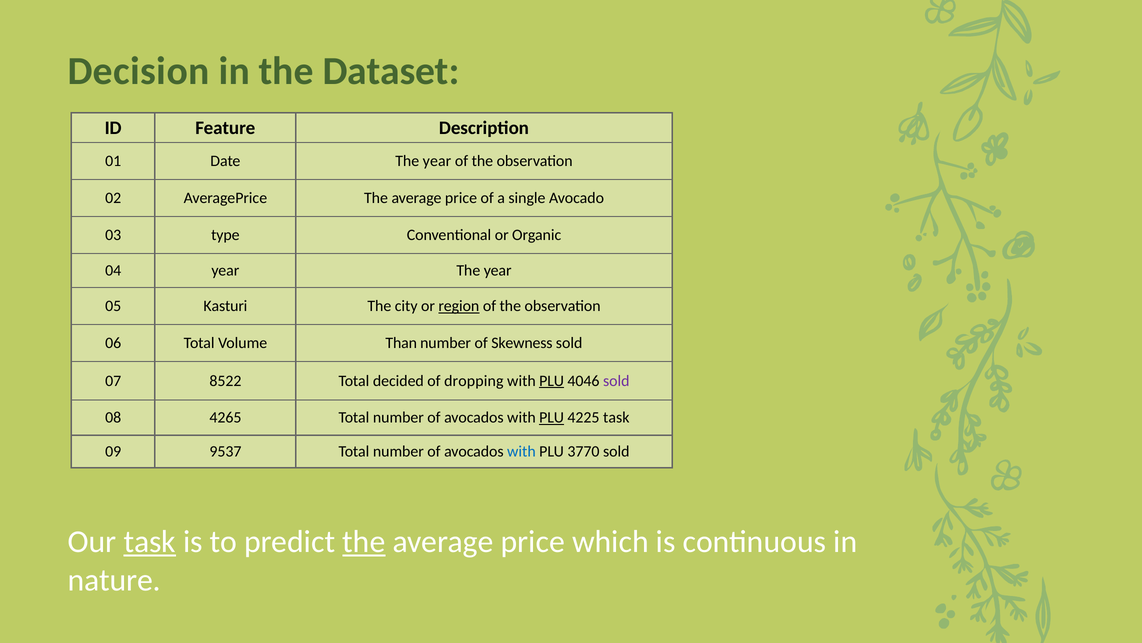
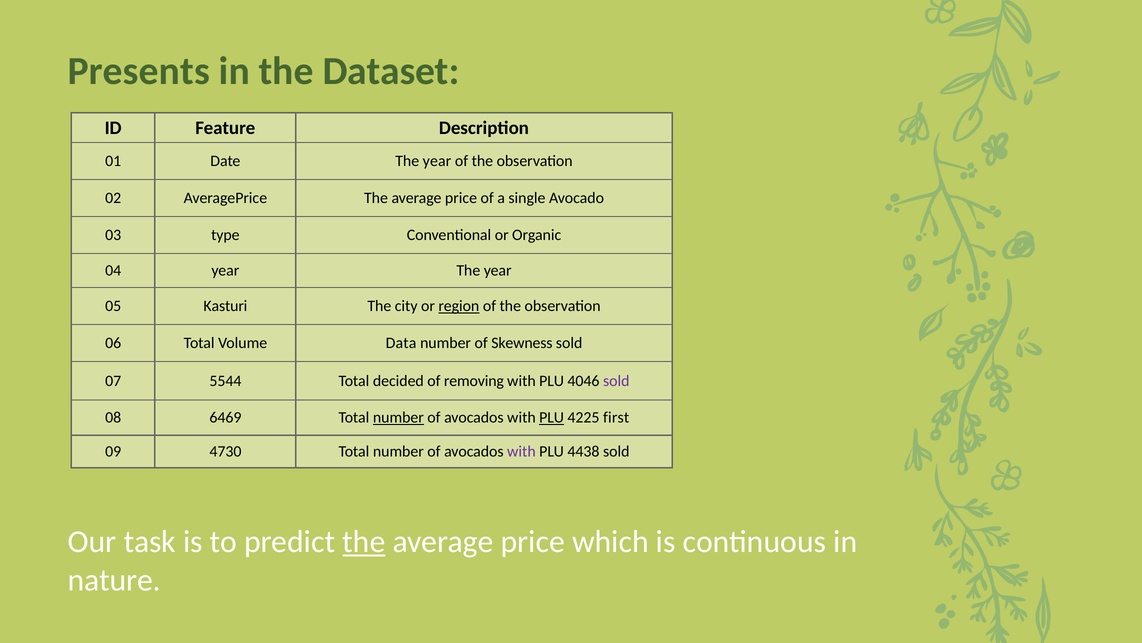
Decision: Decision -> Presents (139, 71)
Than: Than -> Data (401, 343)
8522: 8522 -> 5544 (225, 380)
dropping: dropping -> removing (474, 380)
PLU underline: present -> none (552, 380)
4265: 4265 -> 6469 (225, 417)
number underline: none -> present (398, 417)
4225 task: task -> first (616, 417)
9537: 9537 -> 4730 (225, 451)
with colour: blue -> purple (521, 451)
3770: 3770 -> 4438 (583, 451)
task underline: present -> none (150, 541)
